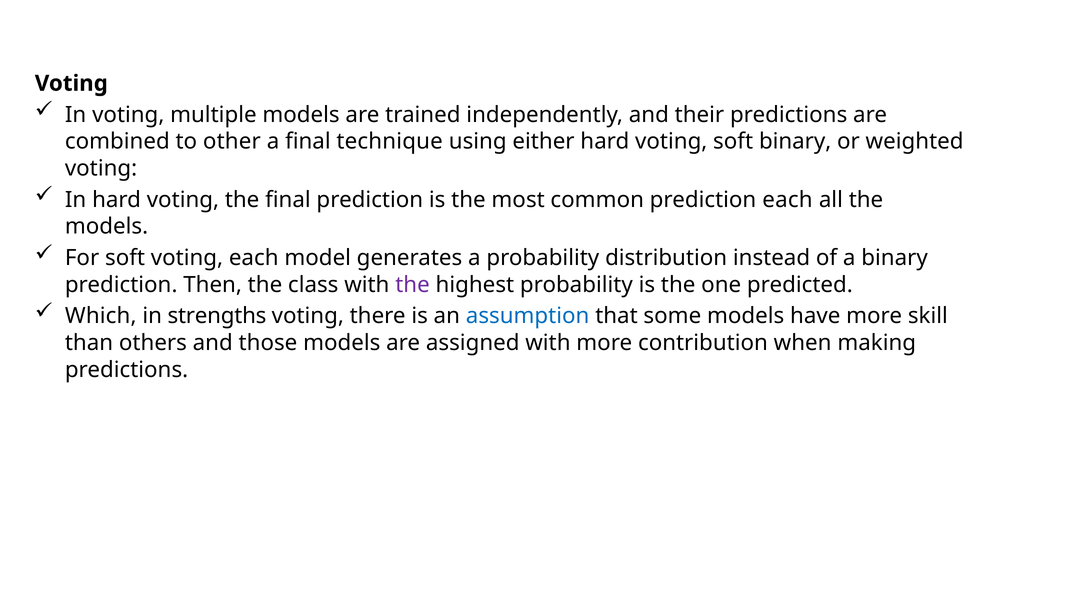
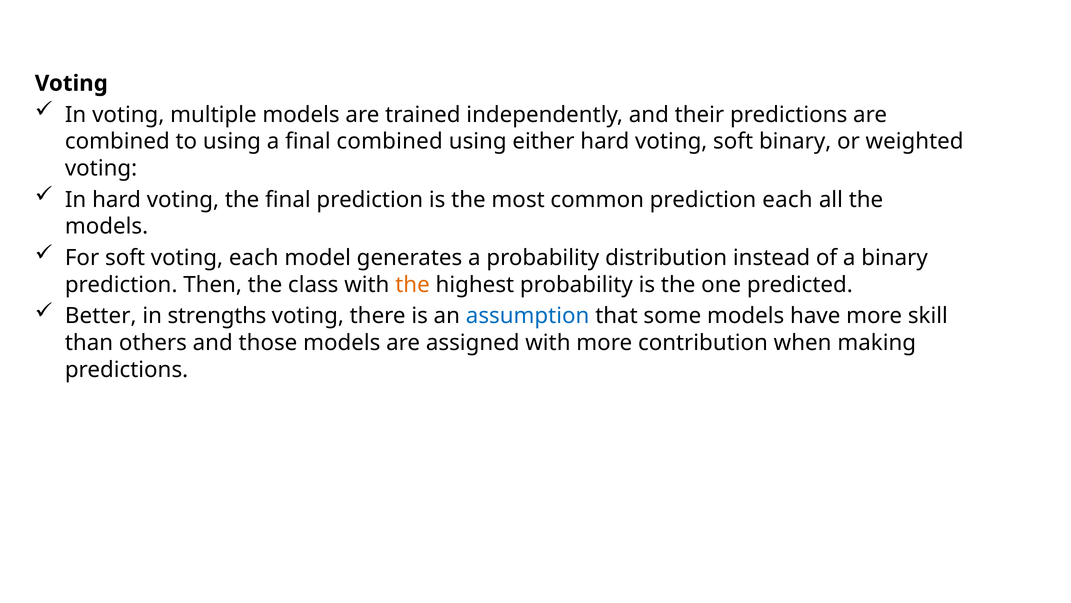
to other: other -> using (232, 141)
final technique: technique -> combined (390, 141)
the colour: purple -> orange (413, 284)
Which: Which -> Better (101, 316)
